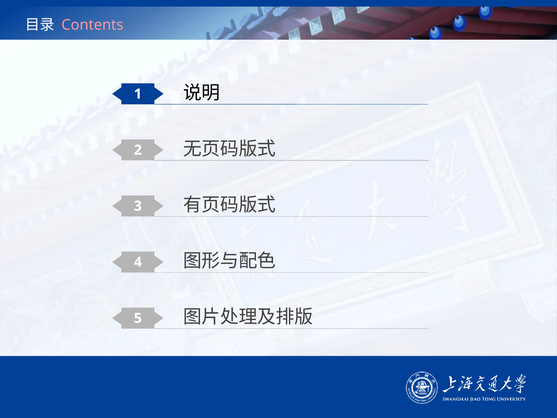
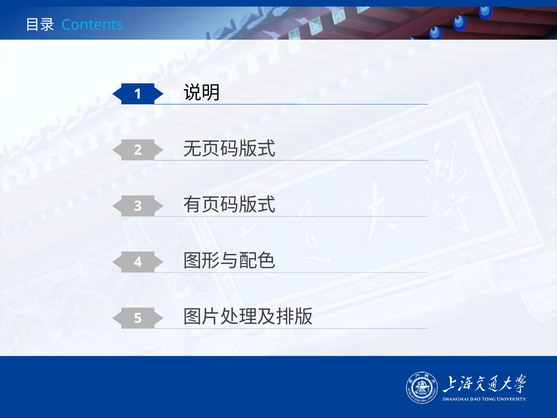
Contents colour: pink -> light blue (92, 25)
